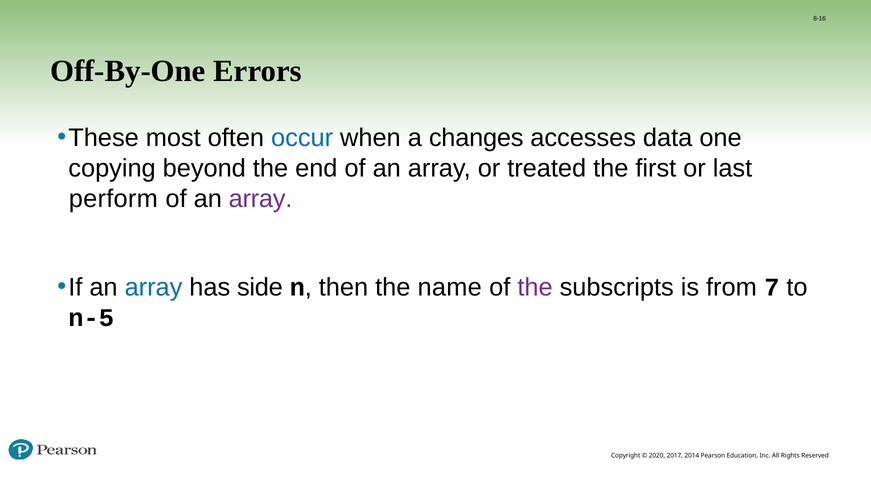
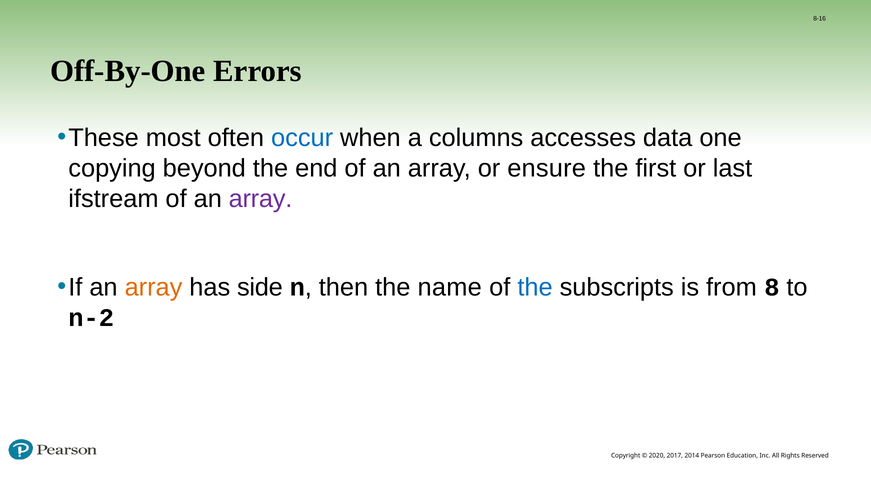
changes: changes -> columns (476, 138)
treated: treated -> ensure (547, 168)
perform: perform -> ifstream (113, 199)
array colour: blue -> orange (154, 287)
the colour: purple -> blue (535, 287)
7: 7 -> 8 (772, 287)
n-5: n-5 -> n-2 (91, 318)
